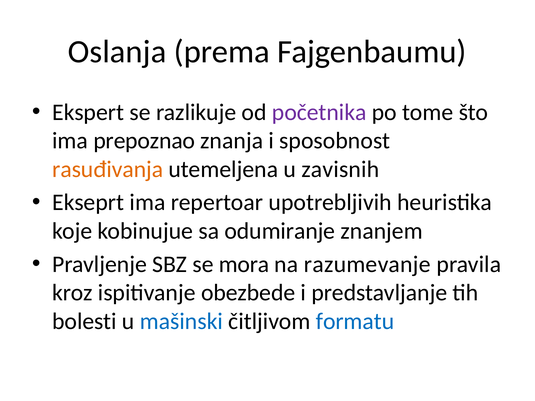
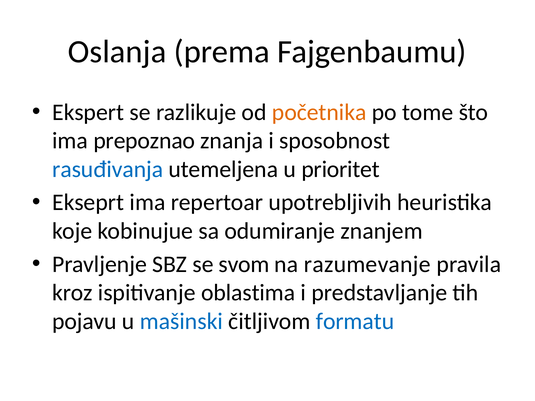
početnika colour: purple -> orange (319, 112)
rasuđivanja colour: orange -> blue (108, 169)
zavisnih: zavisnih -> prioritet (341, 169)
mora: mora -> svom (244, 264)
obezbede: obezbede -> oblastima (248, 293)
bolesti: bolesti -> pojavu (84, 322)
